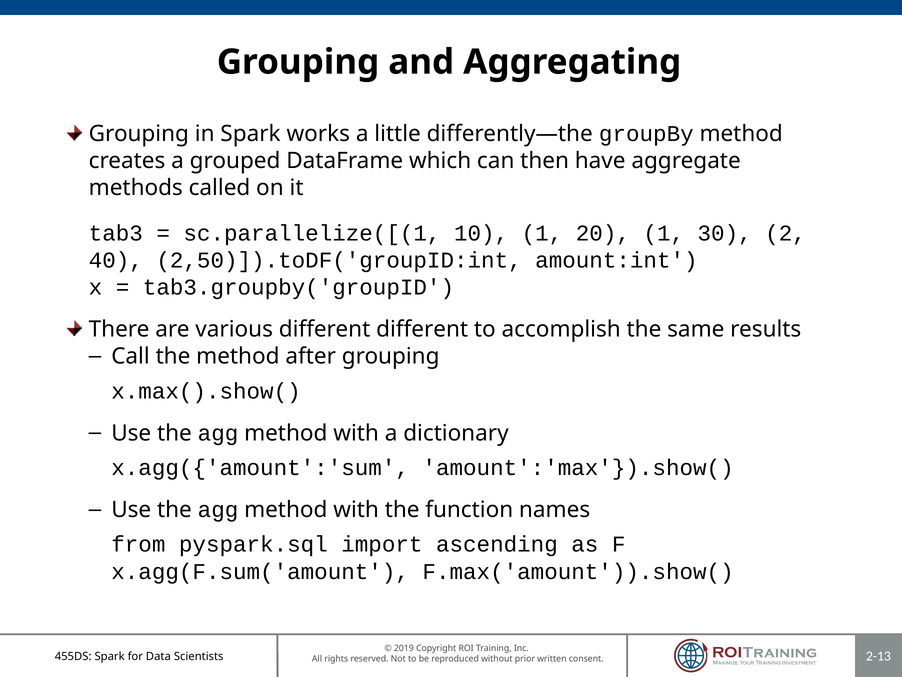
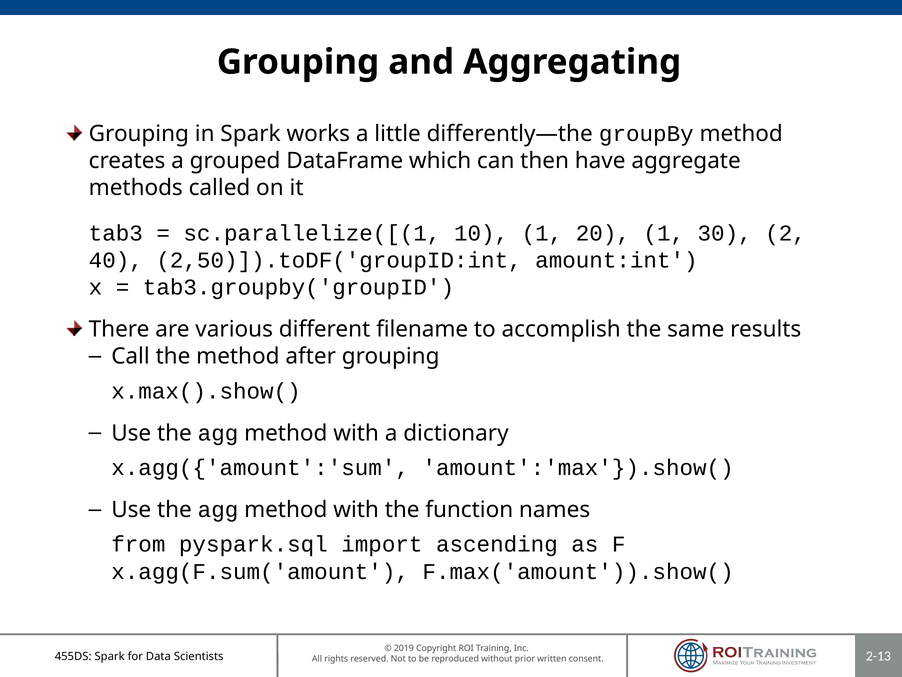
different different: different -> filename (422, 329)
